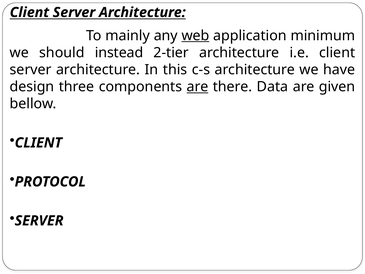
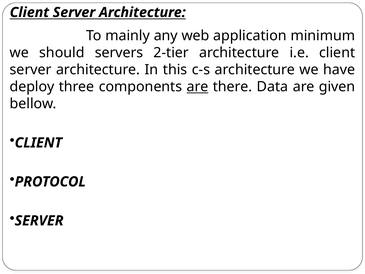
web underline: present -> none (195, 36)
instead: instead -> servers (119, 53)
design: design -> deploy (32, 87)
